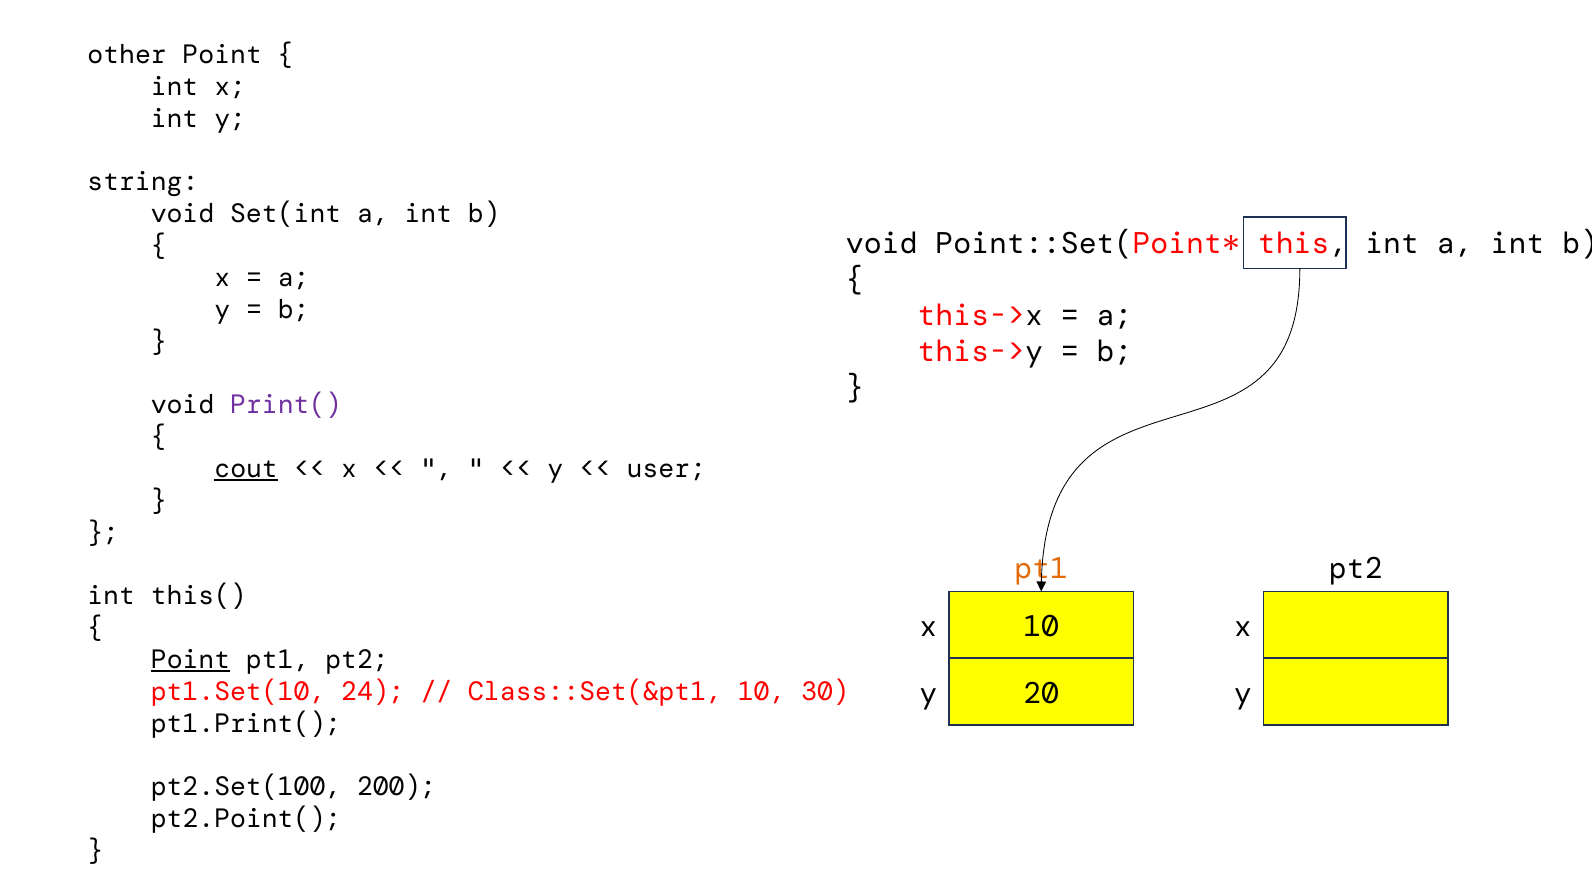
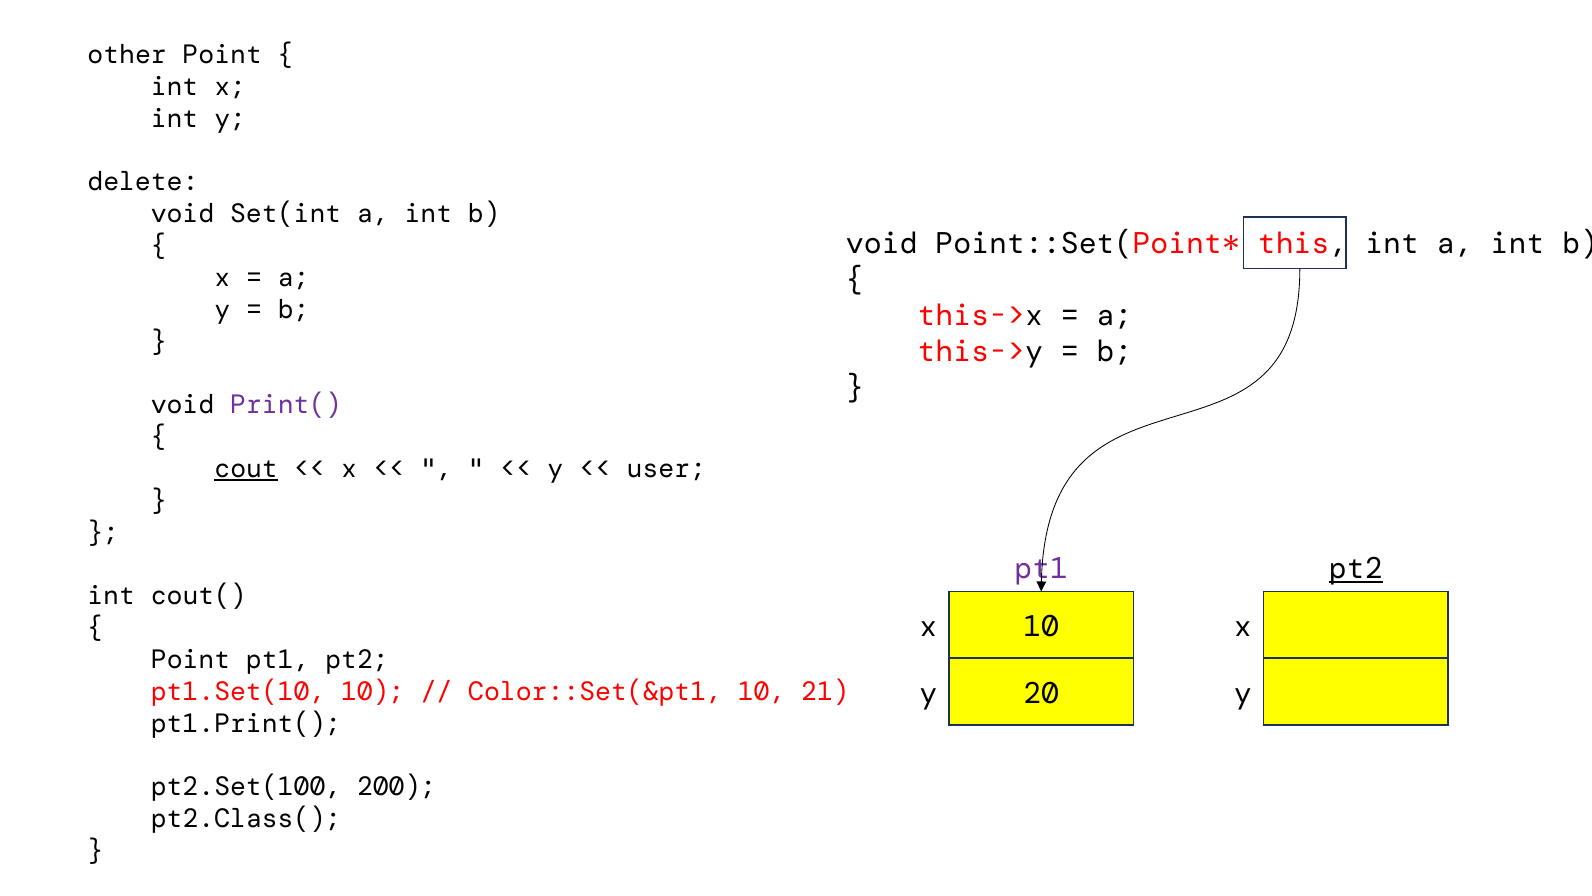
string: string -> delete (143, 182)
pt1 colour: orange -> purple (1041, 569)
pt2 underline: none -> present (1356, 569)
this(: this( -> cout( (198, 596)
Point underline: present -> none (191, 659)
pt1.Set(10 24: 24 -> 10 (373, 691)
Class::Set(&pt1: Class::Set(&pt1 -> Color::Set(&pt1 (595, 691)
30: 30 -> 21 (825, 691)
pt2.Point(: pt2.Point( -> pt2.Class( (246, 819)
